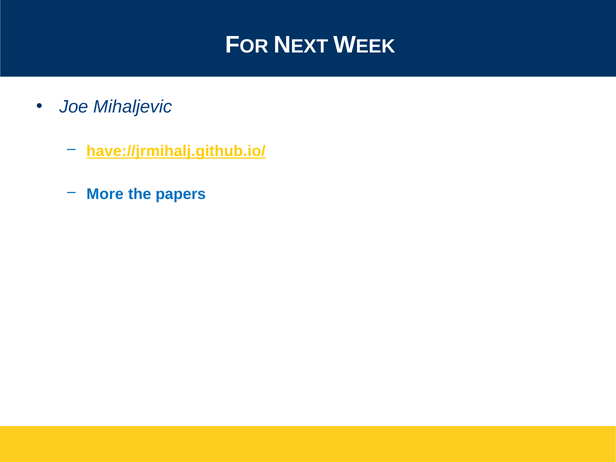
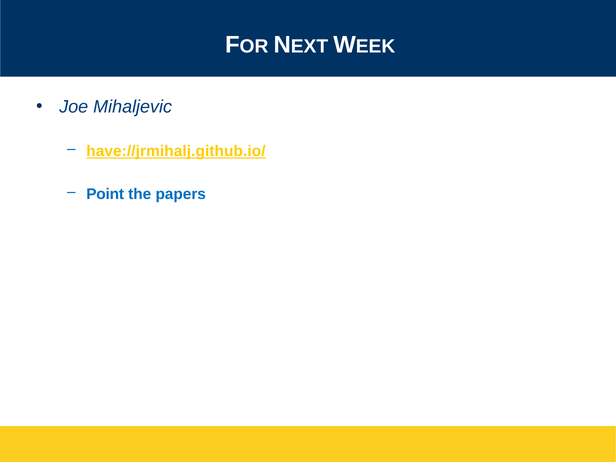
More: More -> Point (105, 194)
